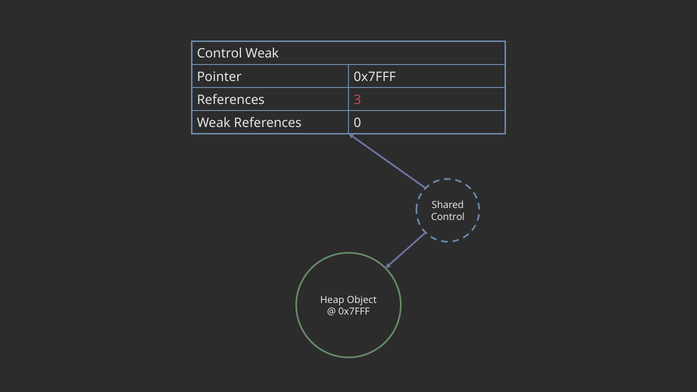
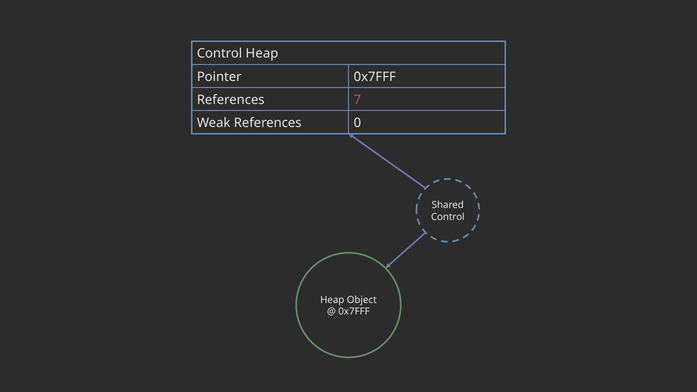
Control Weak: Weak -> Heap (262, 54)
3: 3 -> 7 (357, 100)
